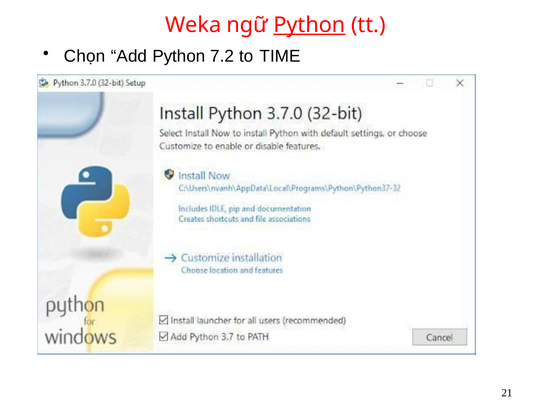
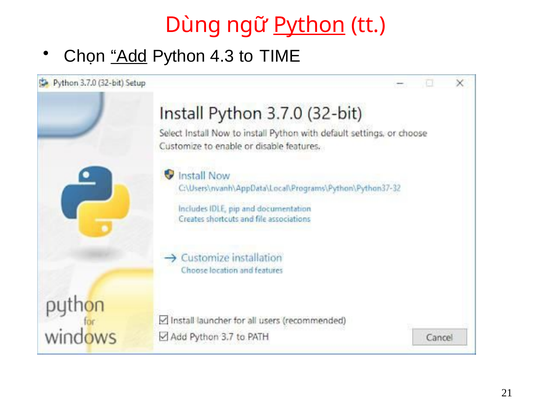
Weka: Weka -> Dùng (193, 25)
Add underline: none -> present (129, 56)
7.2: 7.2 -> 4.3 (222, 56)
